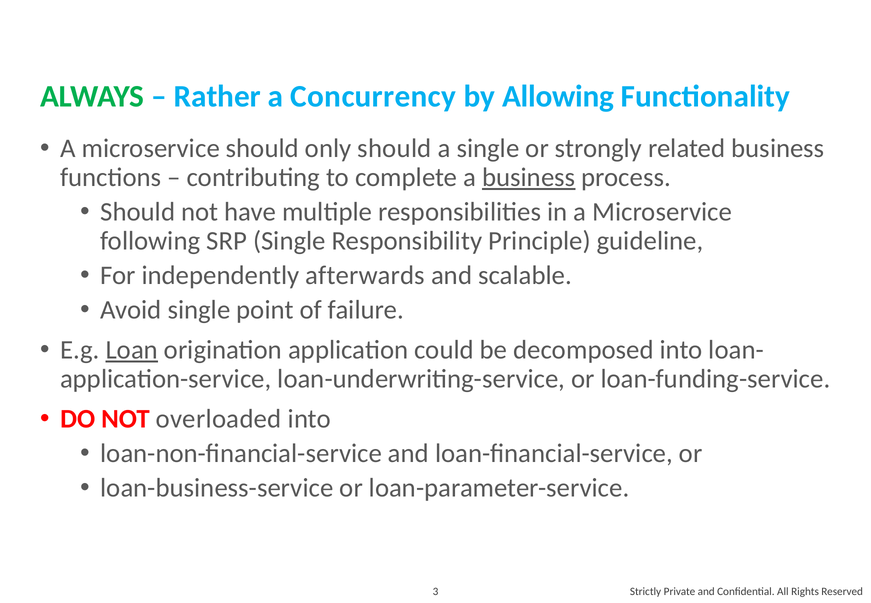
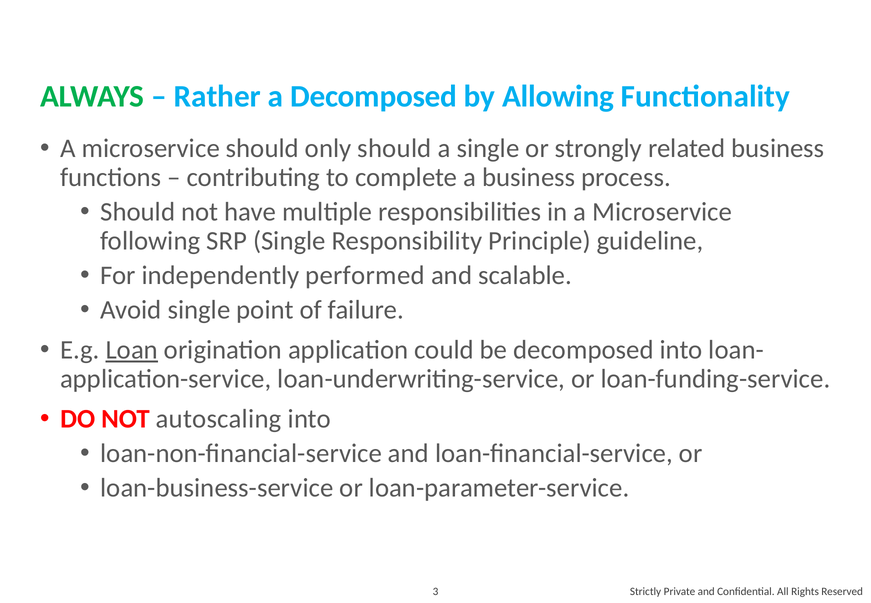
a Concurrency: Concurrency -> Decomposed (374, 97)
business underline: present -> none (529, 177)
afterwards: afterwards -> performed (365, 275)
overloaded: overloaded -> autoscaling (219, 419)
